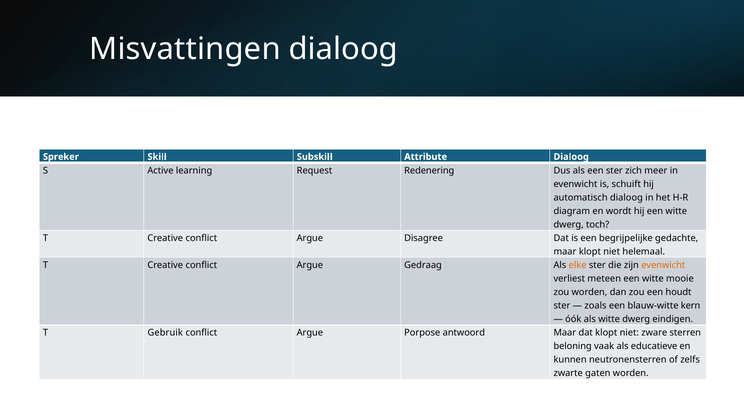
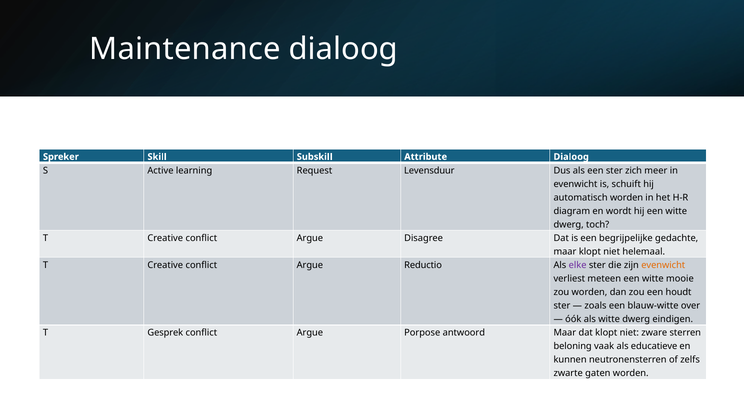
Misvattingen: Misvattingen -> Maintenance (185, 49)
Redenering: Redenering -> Levensduur (429, 171)
automatisch dialoog: dialoog -> worden (627, 198)
Gedraag: Gedraag -> Reductio (423, 265)
elke colour: orange -> purple (578, 265)
kern: kern -> over (691, 306)
Gebruik: Gebruik -> Gesprek (165, 333)
